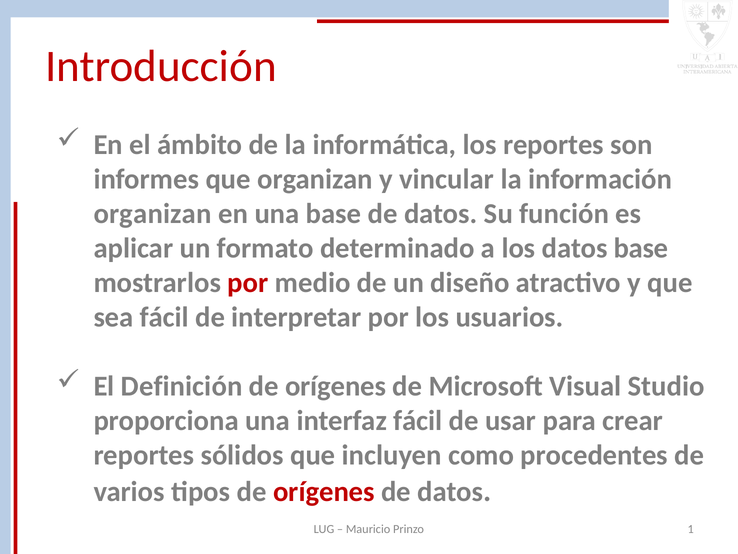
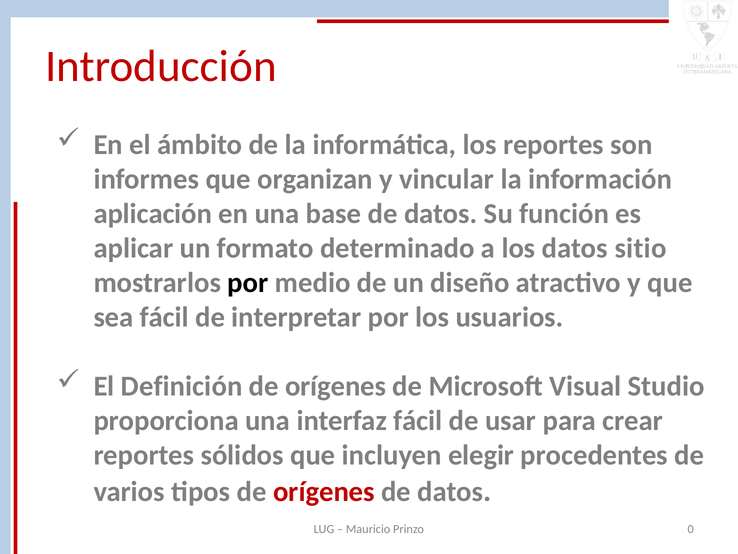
organizan: organizan -> aplicación (153, 214)
datos base: base -> sitio (641, 248)
por colour: red -> black (248, 283)
como: como -> elegir (481, 455)
1: 1 -> 0 (691, 528)
